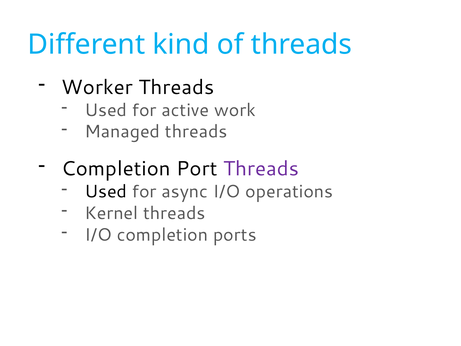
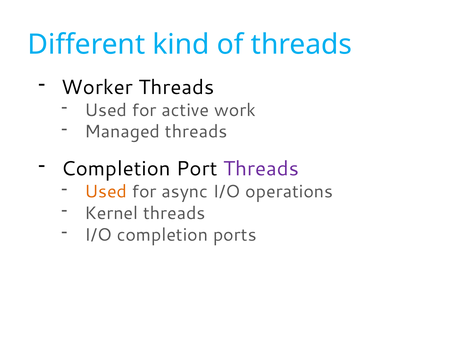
Used colour: black -> orange (106, 192)
